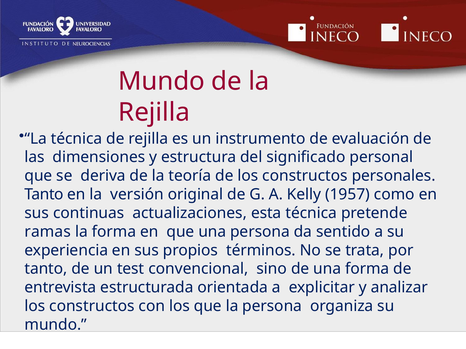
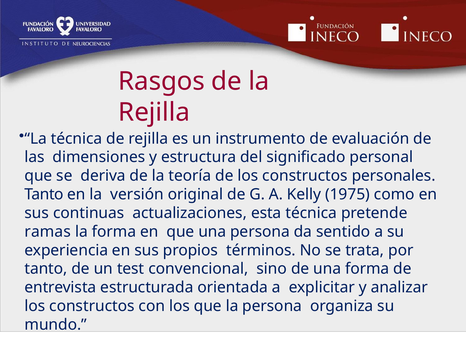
Mundo: Mundo -> Rasgos (162, 81)
1957: 1957 -> 1975 (347, 195)
